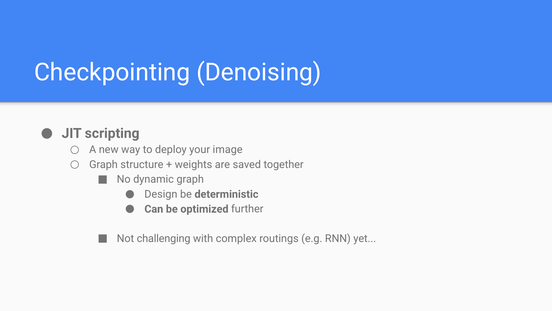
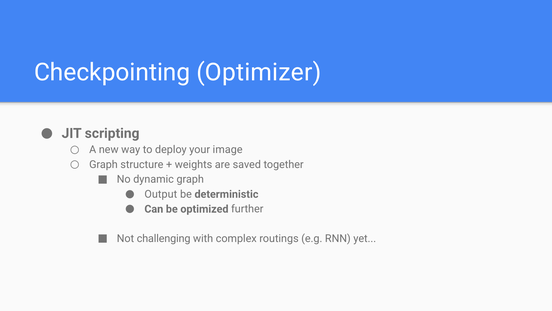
Denoising: Denoising -> Optimizer (259, 72)
Design: Design -> Output (161, 194)
